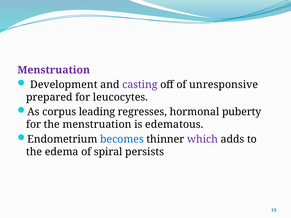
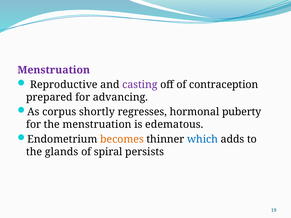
Development: Development -> Reproductive (64, 85)
unresponsive: unresponsive -> contraception (224, 85)
leucocytes: leucocytes -> advancing (120, 97)
leading: leading -> shortly (97, 112)
becomes colour: blue -> orange (122, 139)
which colour: purple -> blue (203, 139)
edema: edema -> glands (62, 152)
